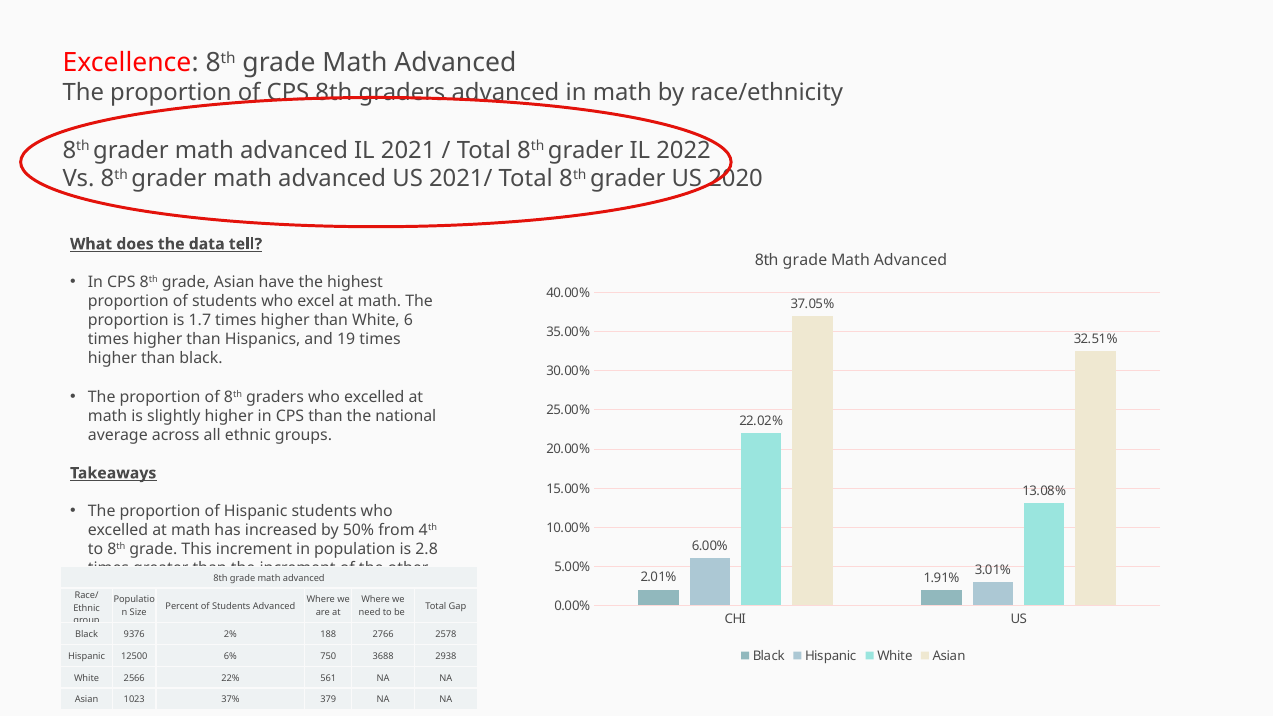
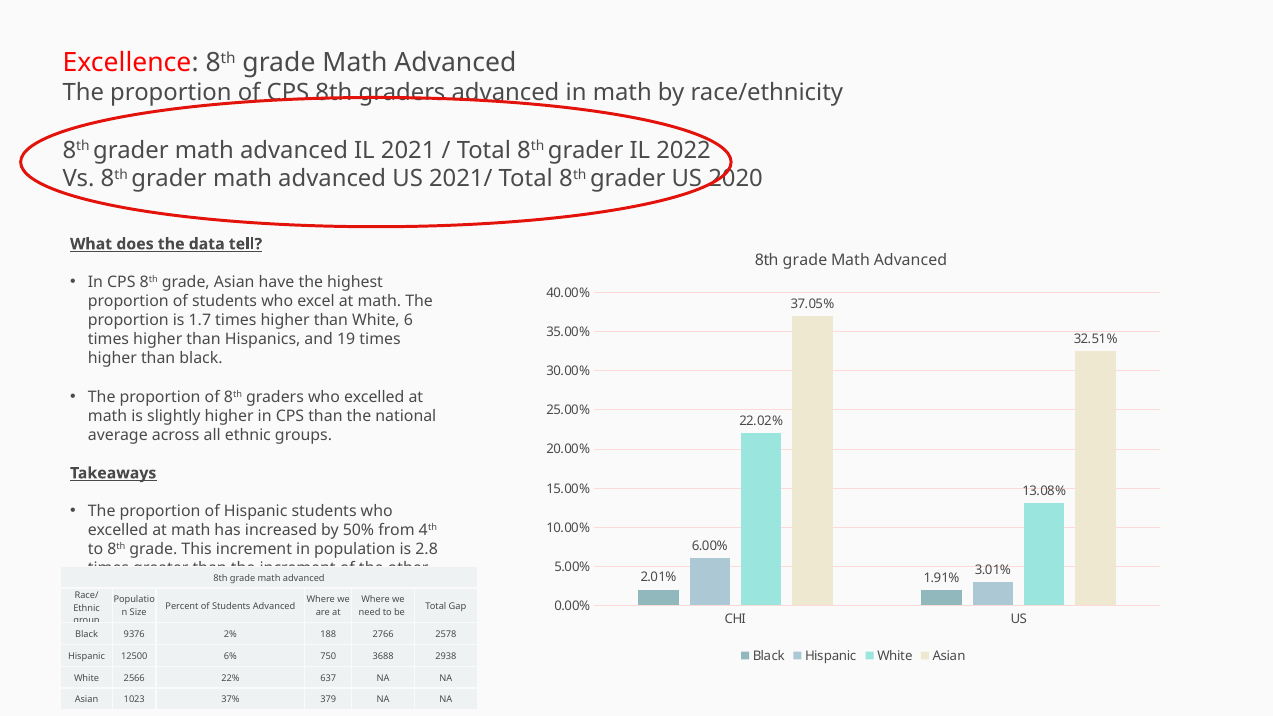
561: 561 -> 637 (328, 678)
